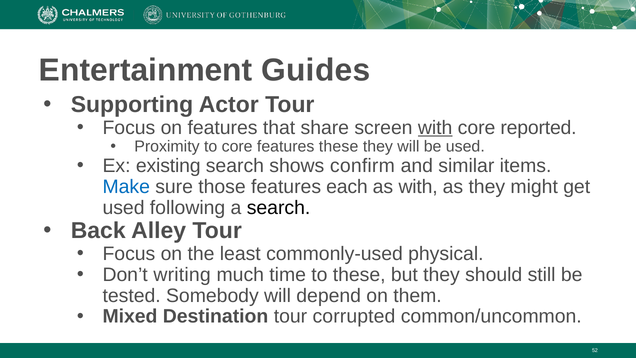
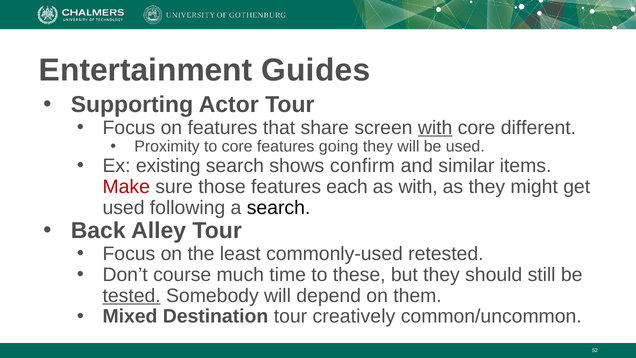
reported: reported -> different (538, 128)
features these: these -> going (339, 147)
Make colour: blue -> red (126, 187)
physical: physical -> retested (446, 253)
writing: writing -> course (182, 274)
tested underline: none -> present (132, 295)
corrupted: corrupted -> creatively (354, 316)
